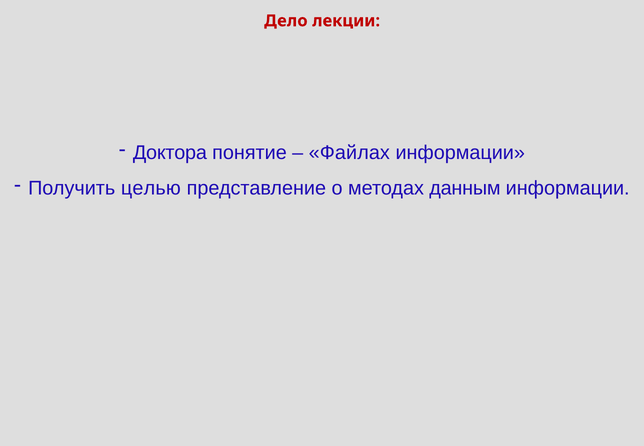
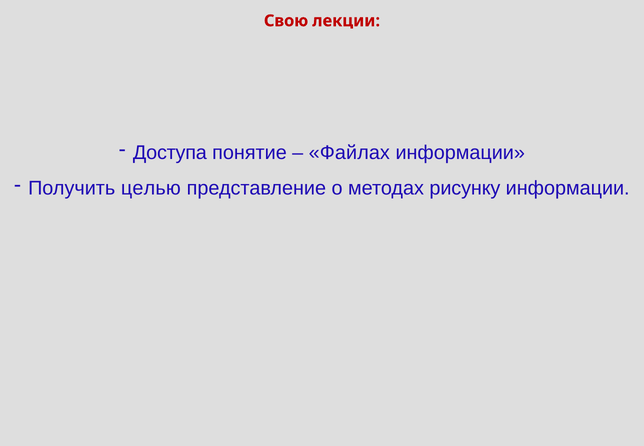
Дело: Дело -> Свою (286, 21)
Доктора: Доктора -> Доступа (170, 153)
данным: данным -> рисунку (465, 188)
